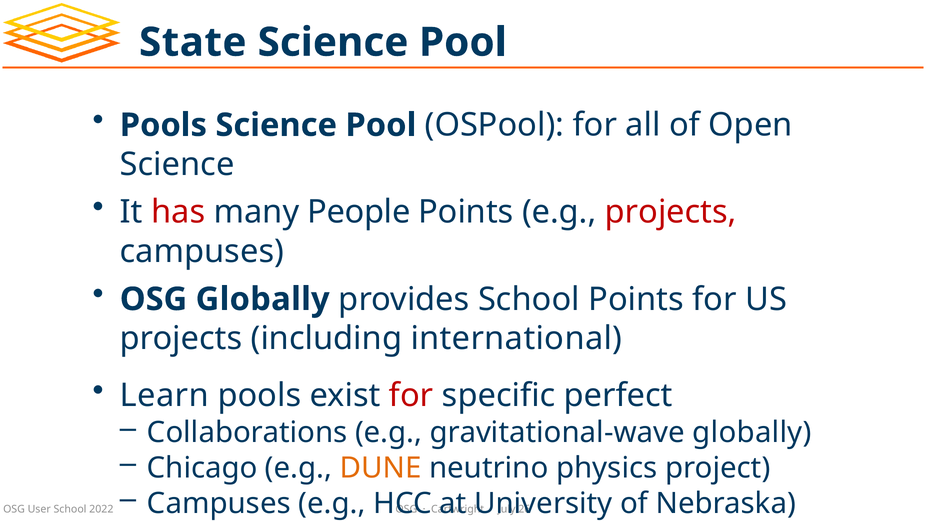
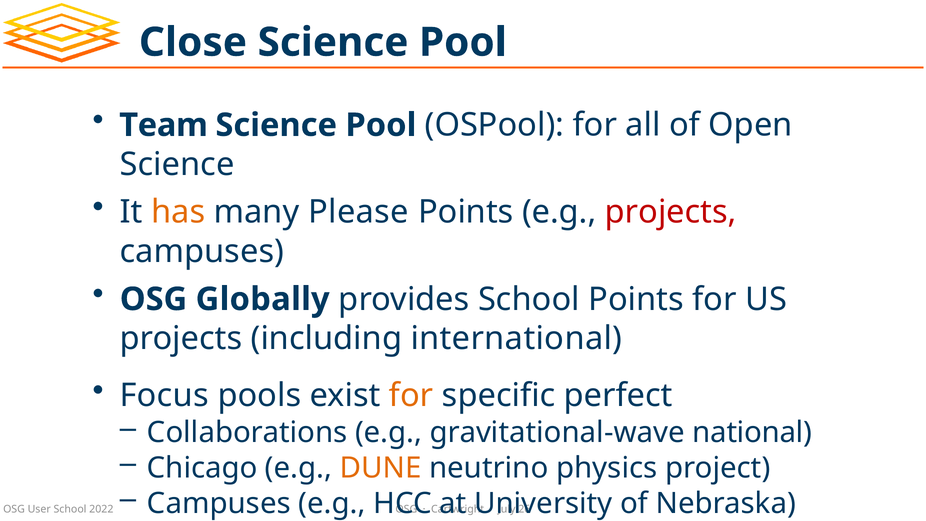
State: State -> Close (193, 42)
Pools: Pools -> Team (164, 125)
has colour: red -> orange (178, 212)
People: People -> Please (359, 212)
Learn: Learn -> Focus (164, 395)
for colour: red -> orange (411, 395)
gravitational-wave globally: globally -> national (752, 432)
